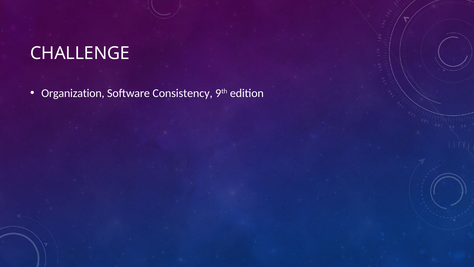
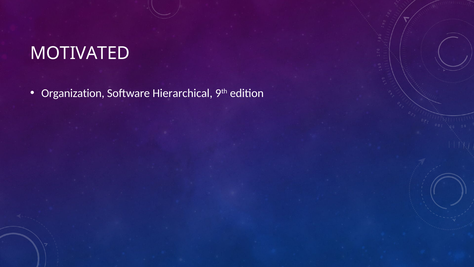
CHALLENGE: CHALLENGE -> MOTIVATED (80, 53)
Consistency: Consistency -> Hierarchical (183, 93)
